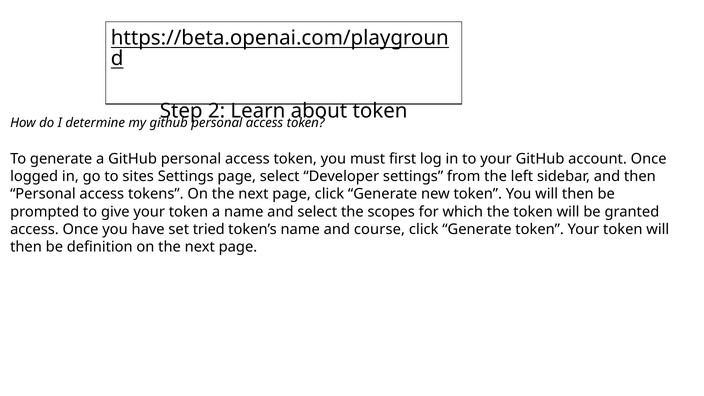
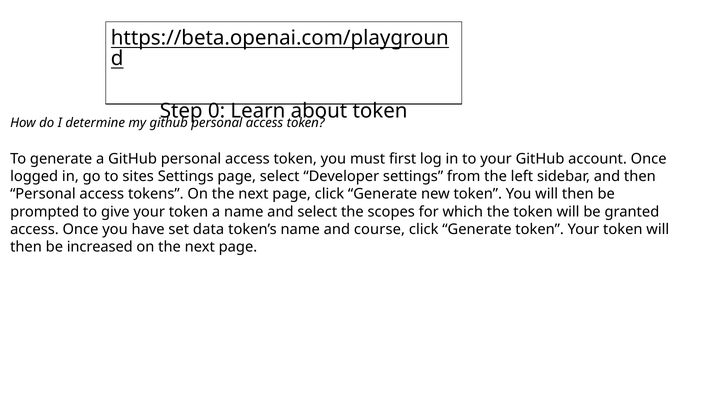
2: 2 -> 0 (217, 111)
tried: tried -> data (209, 229)
definition: definition -> increased (100, 247)
